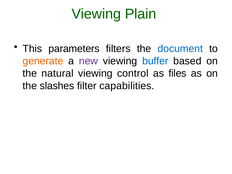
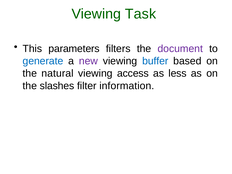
Plain: Plain -> Task (141, 14)
document colour: blue -> purple (180, 49)
generate colour: orange -> blue (43, 61)
control: control -> access (133, 73)
files: files -> less (178, 73)
capabilities: capabilities -> information (127, 86)
